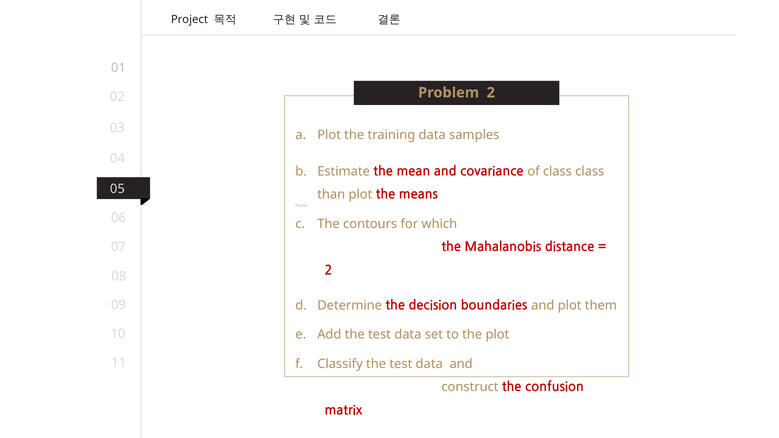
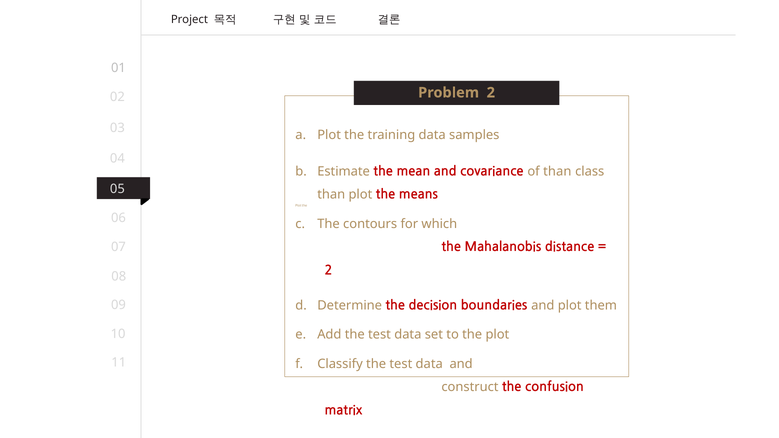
of class: class -> than (557, 171)
